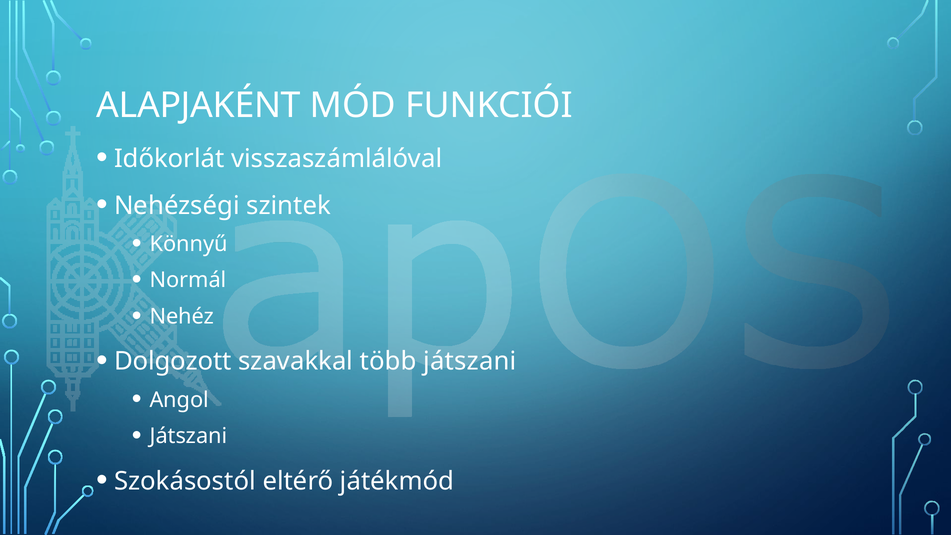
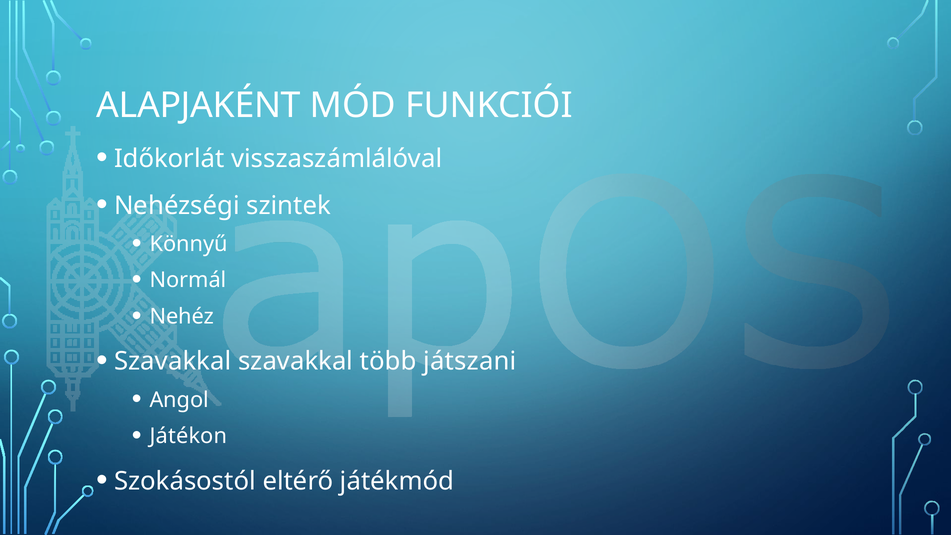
Dolgozott: Dolgozott -> Szavakkal (173, 361)
Játszani: Játszani -> Játékon (188, 436)
